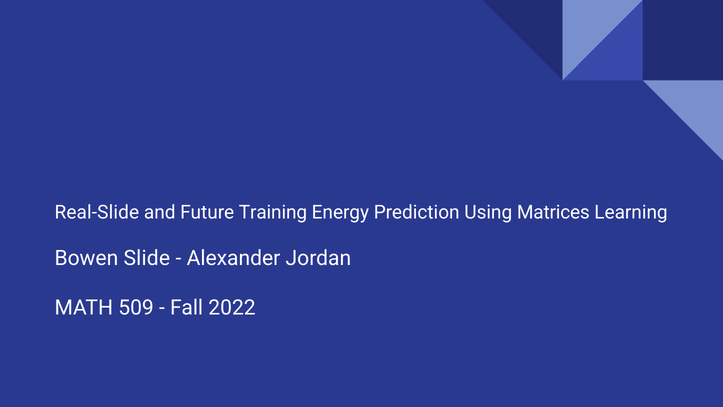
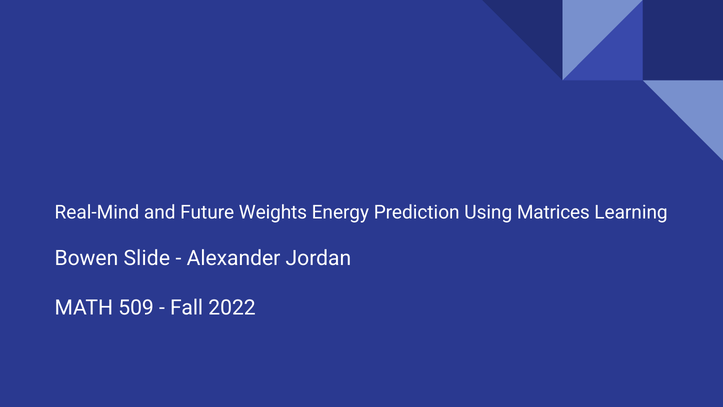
Real-Slide: Real-Slide -> Real-Mind (97, 212)
Training: Training -> Weights (273, 212)
